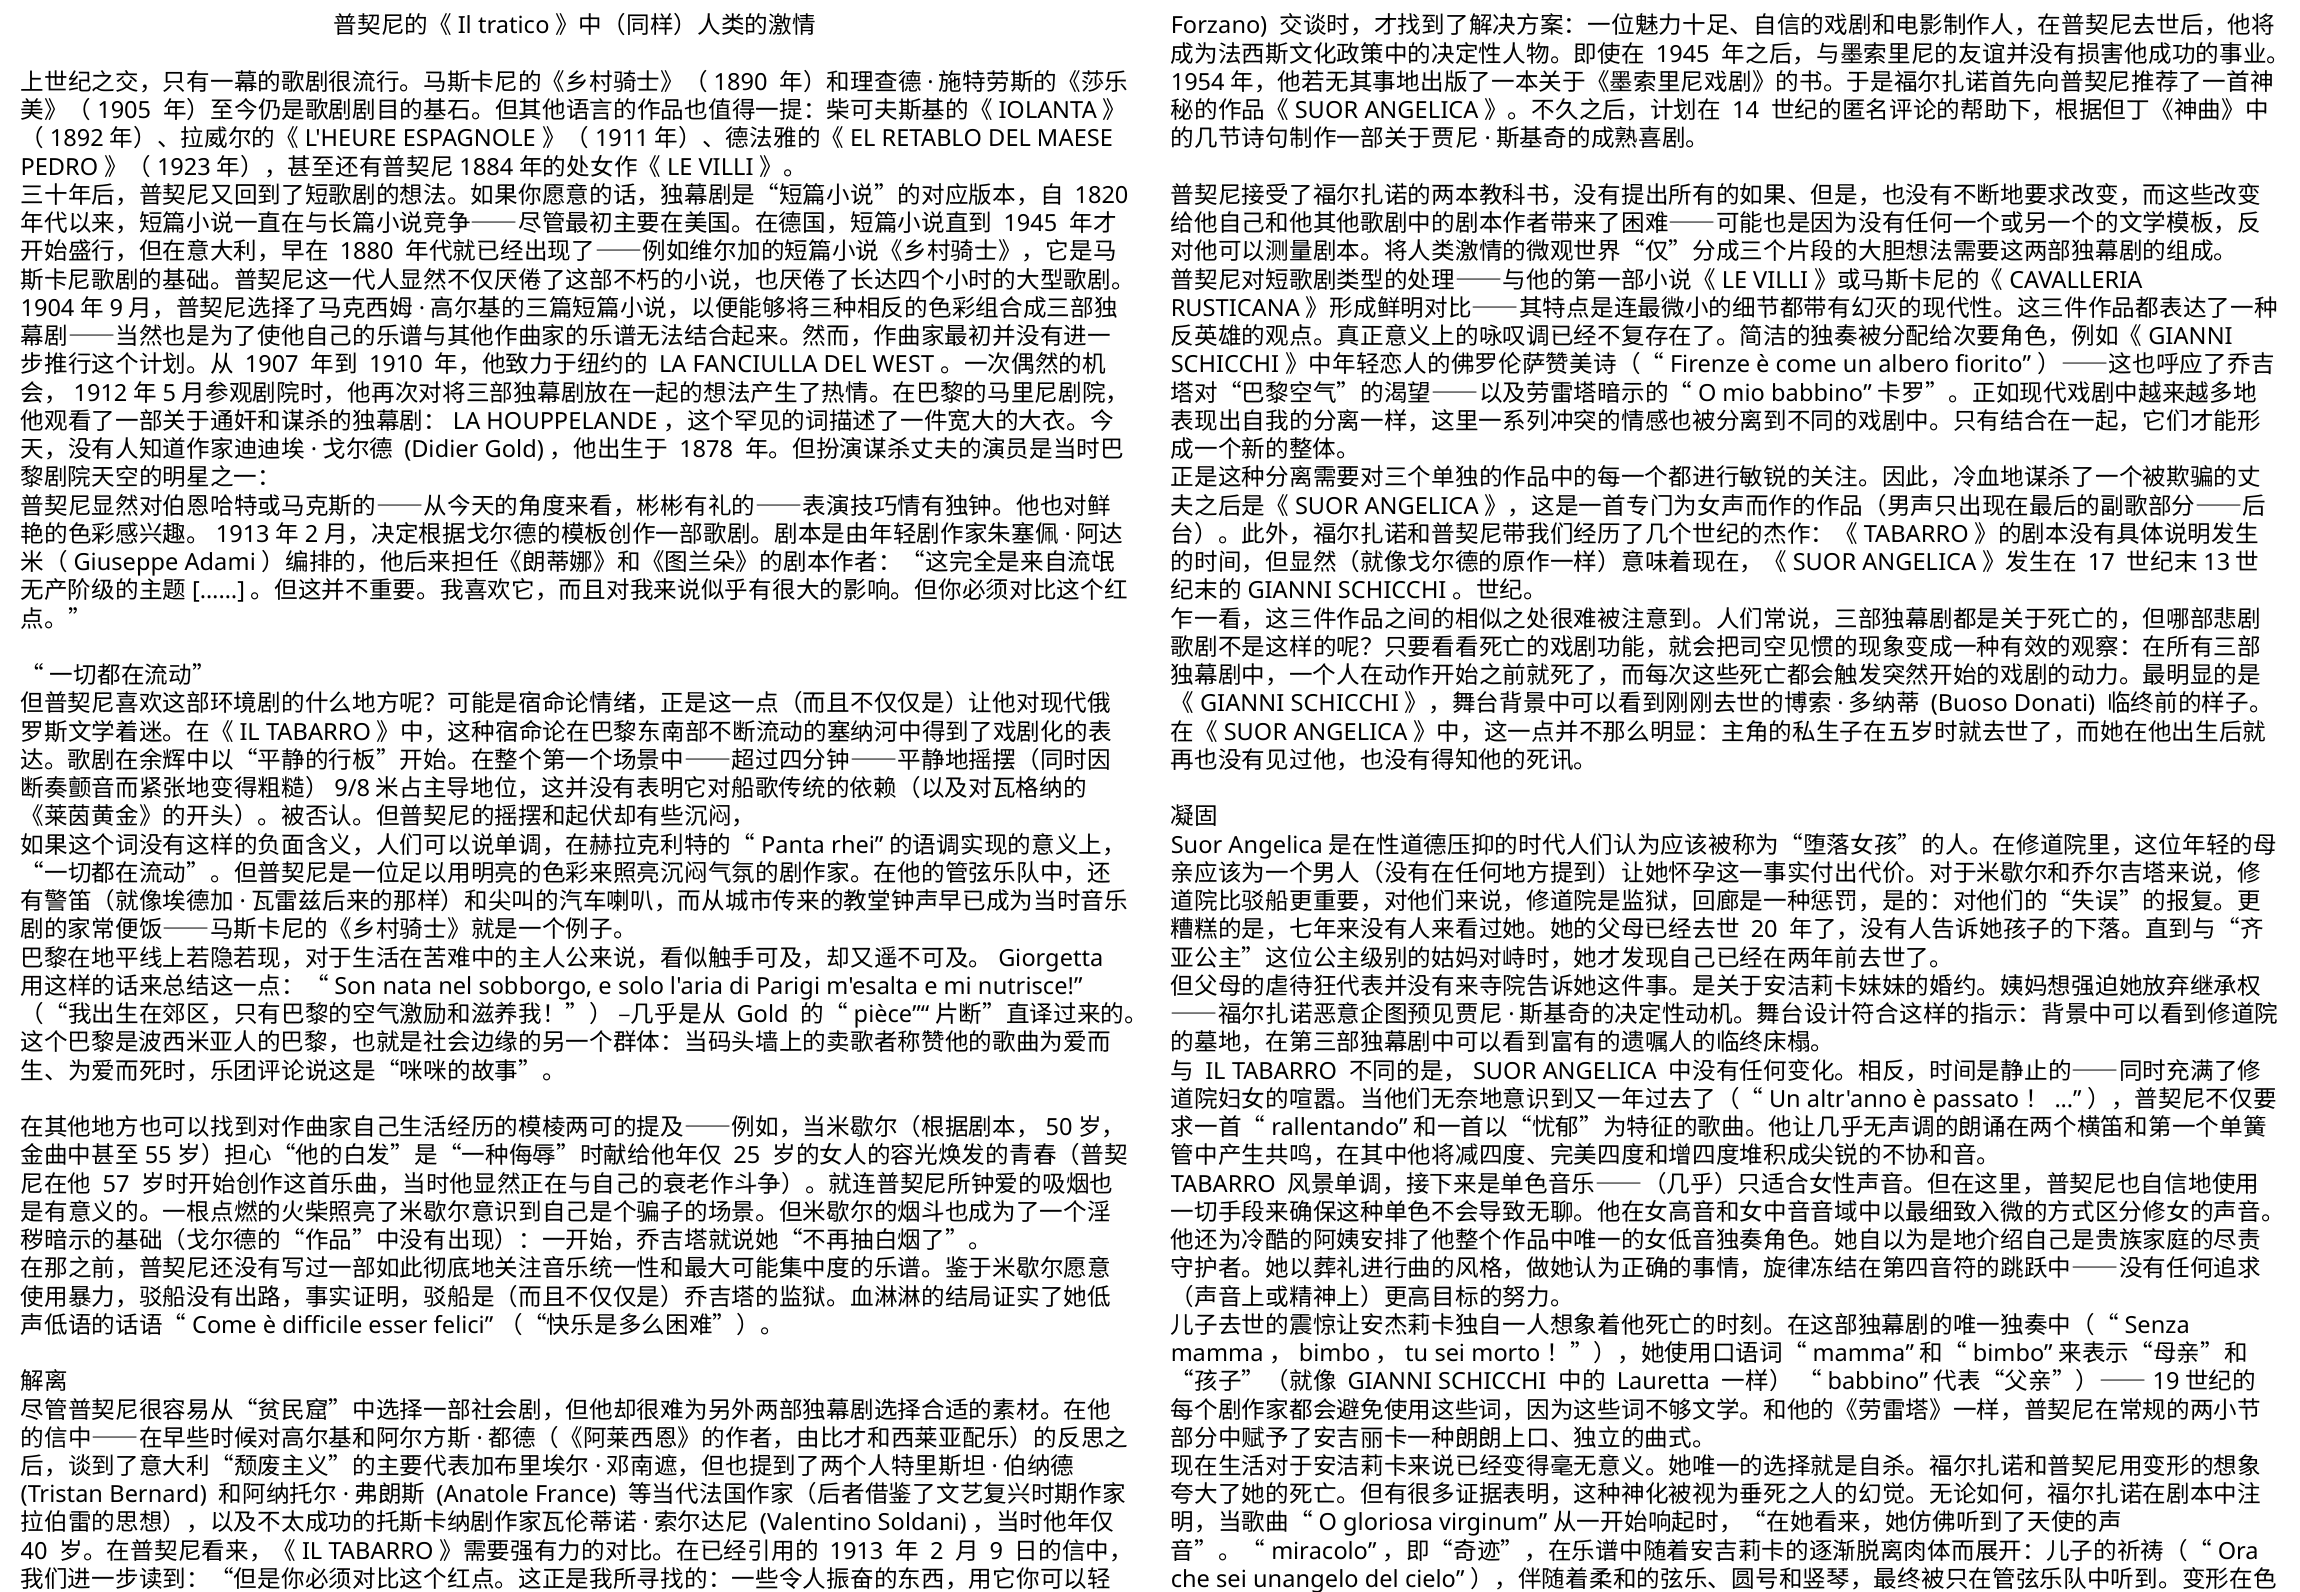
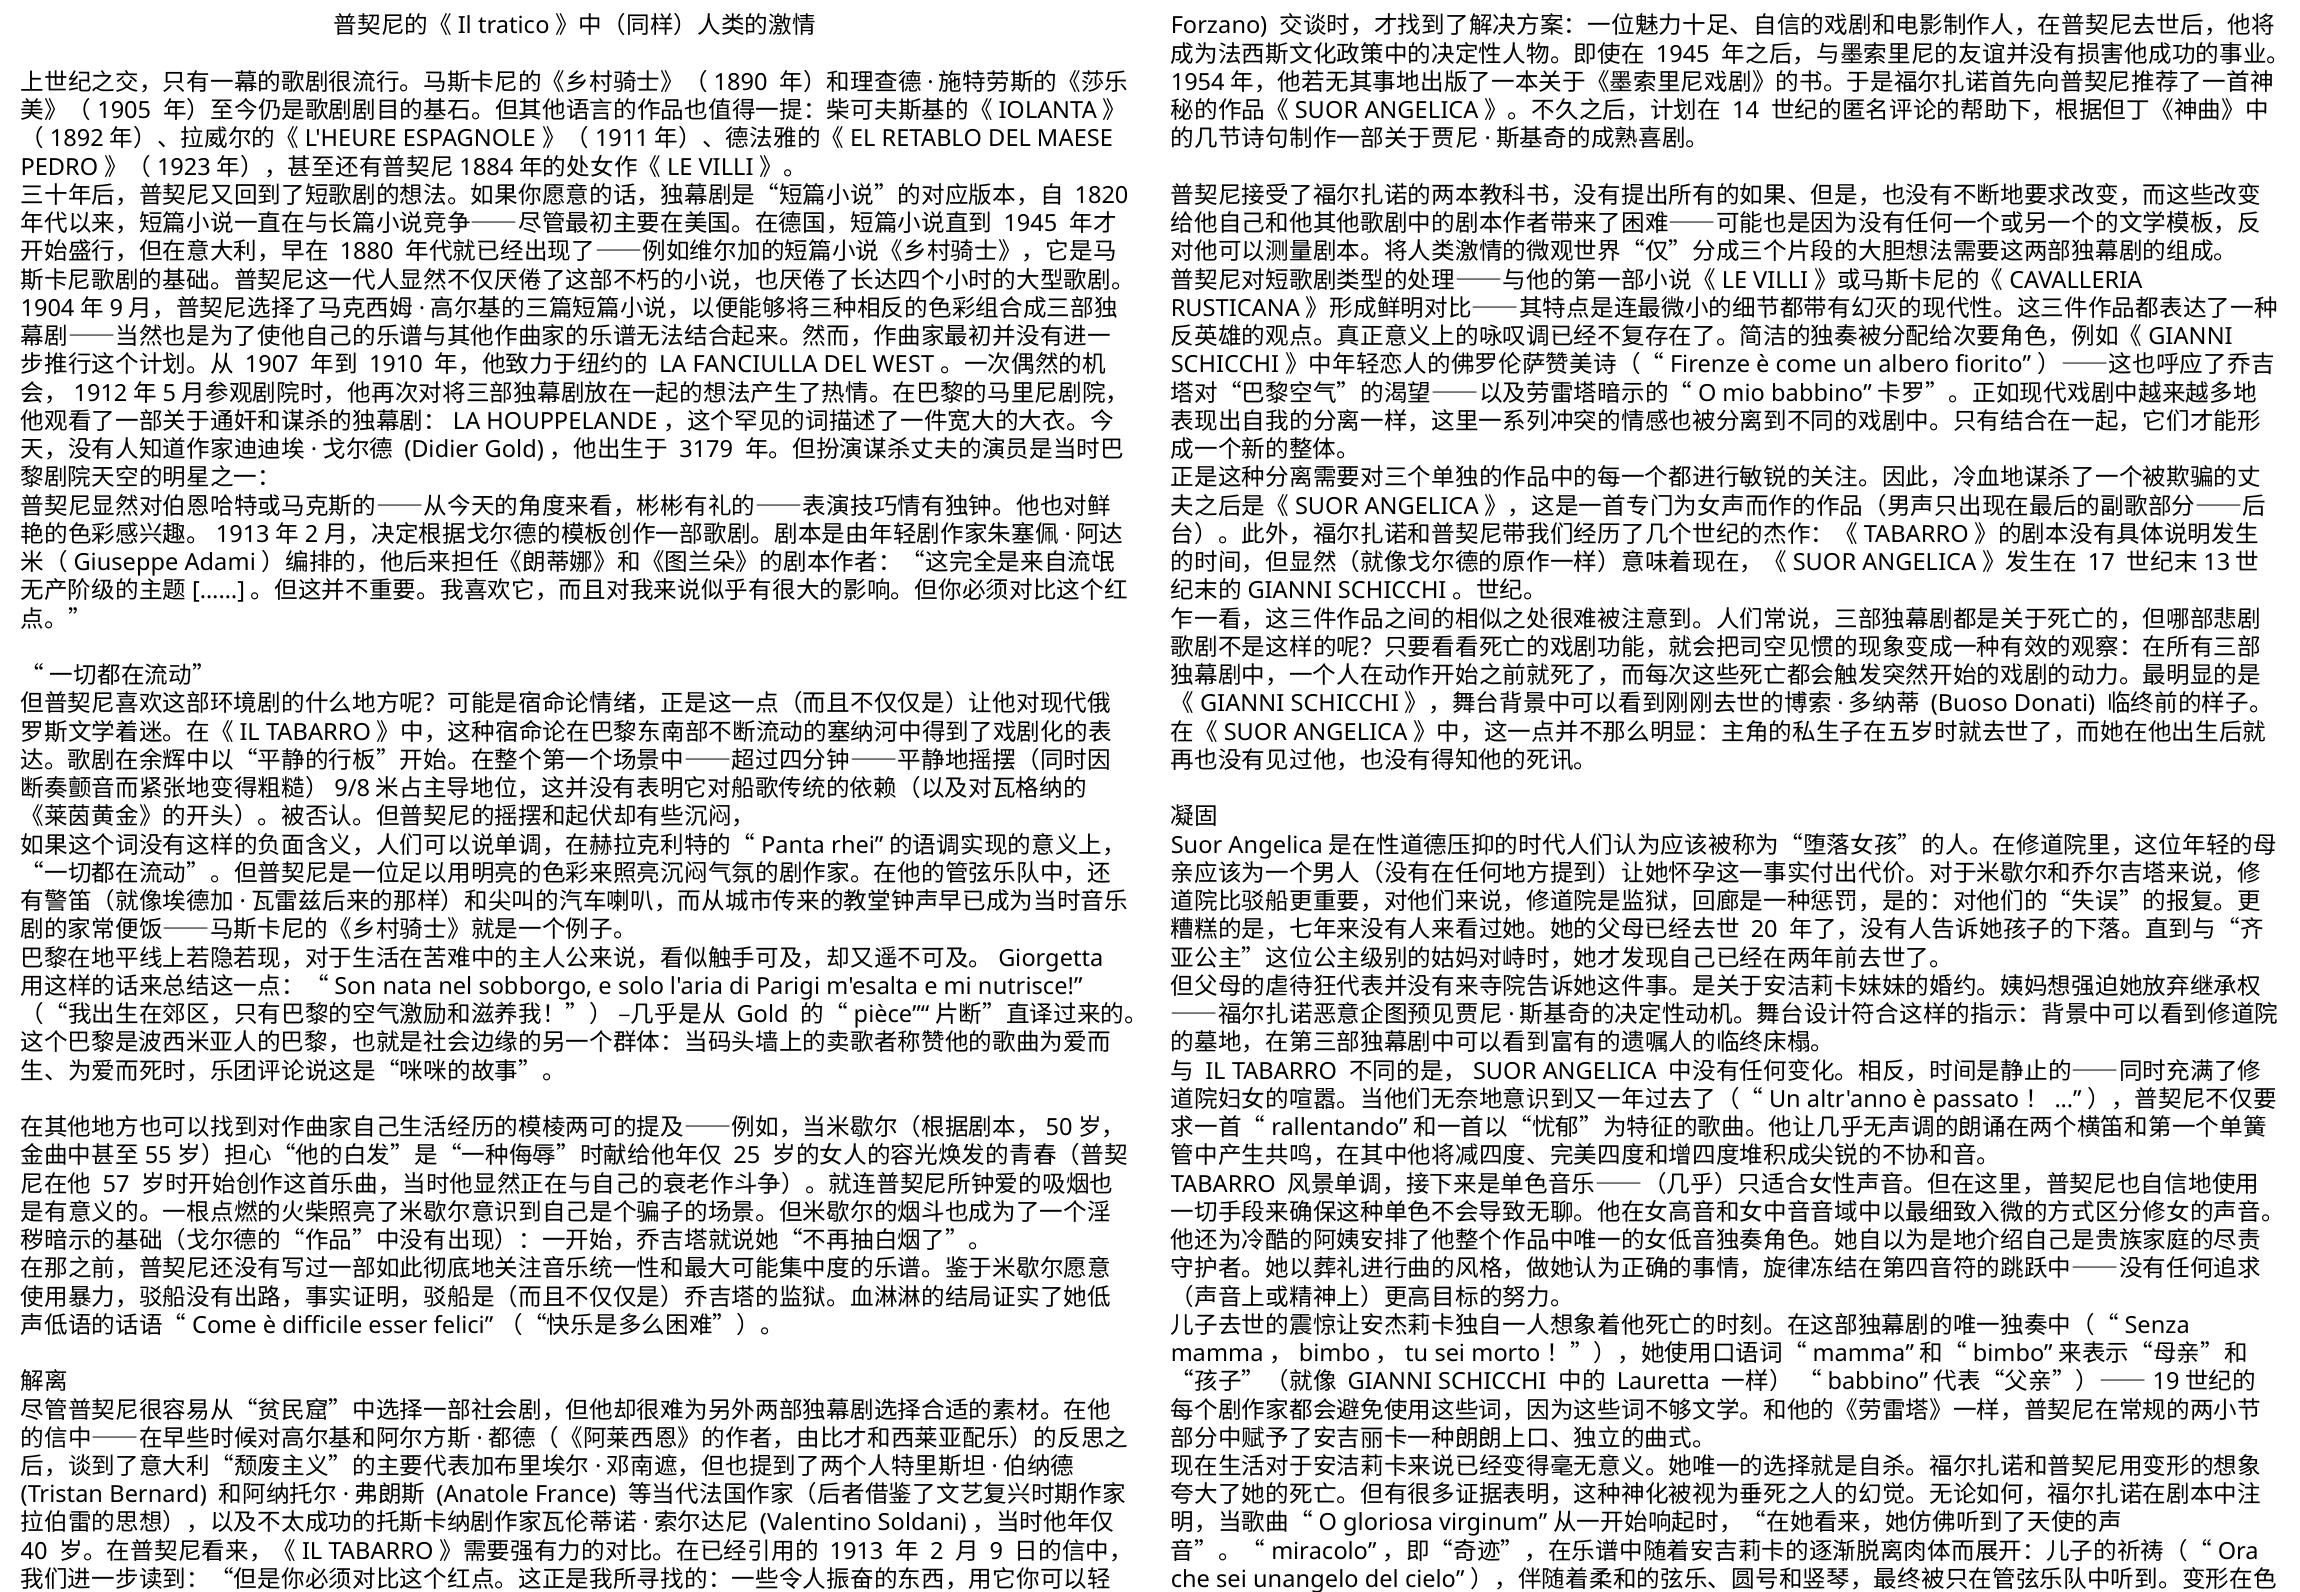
1878: 1878 -> 3179 (706, 450)
